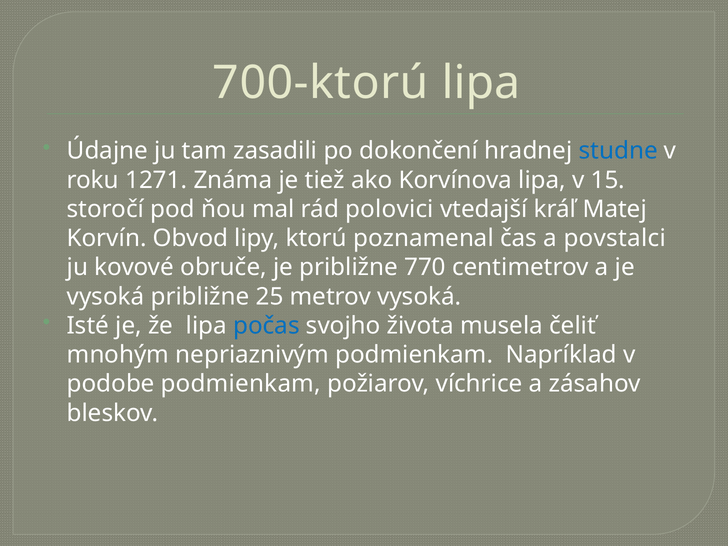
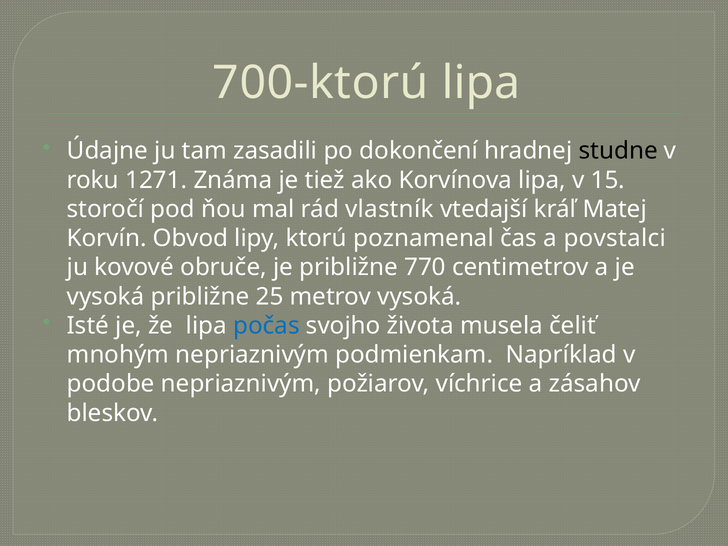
studne colour: blue -> black (618, 151)
polovici: polovici -> vlastník (389, 209)
podobe podmienkam: podmienkam -> nepriaznivým (241, 384)
